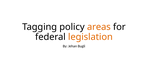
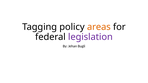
legislation colour: orange -> purple (90, 37)
